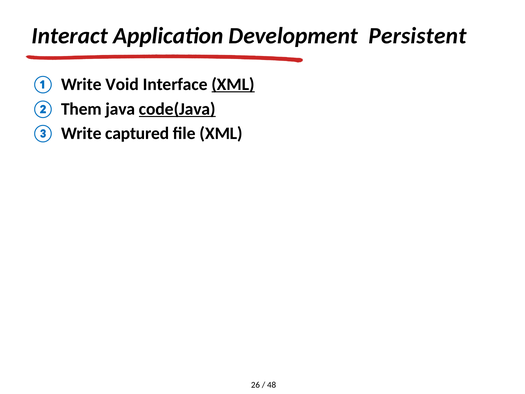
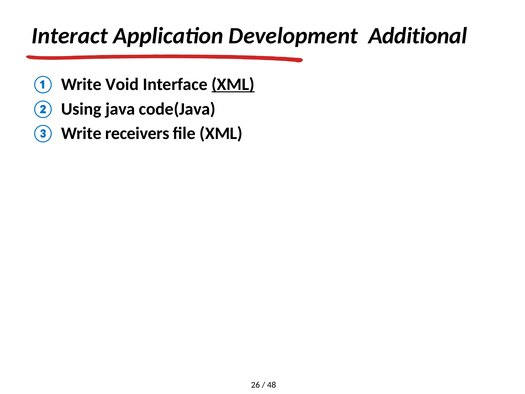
Persistent: Persistent -> Additional (418, 36)
Them: Them -> Using (81, 109)
code(Java underline: present -> none (177, 109)
captured: captured -> receivers (137, 133)
